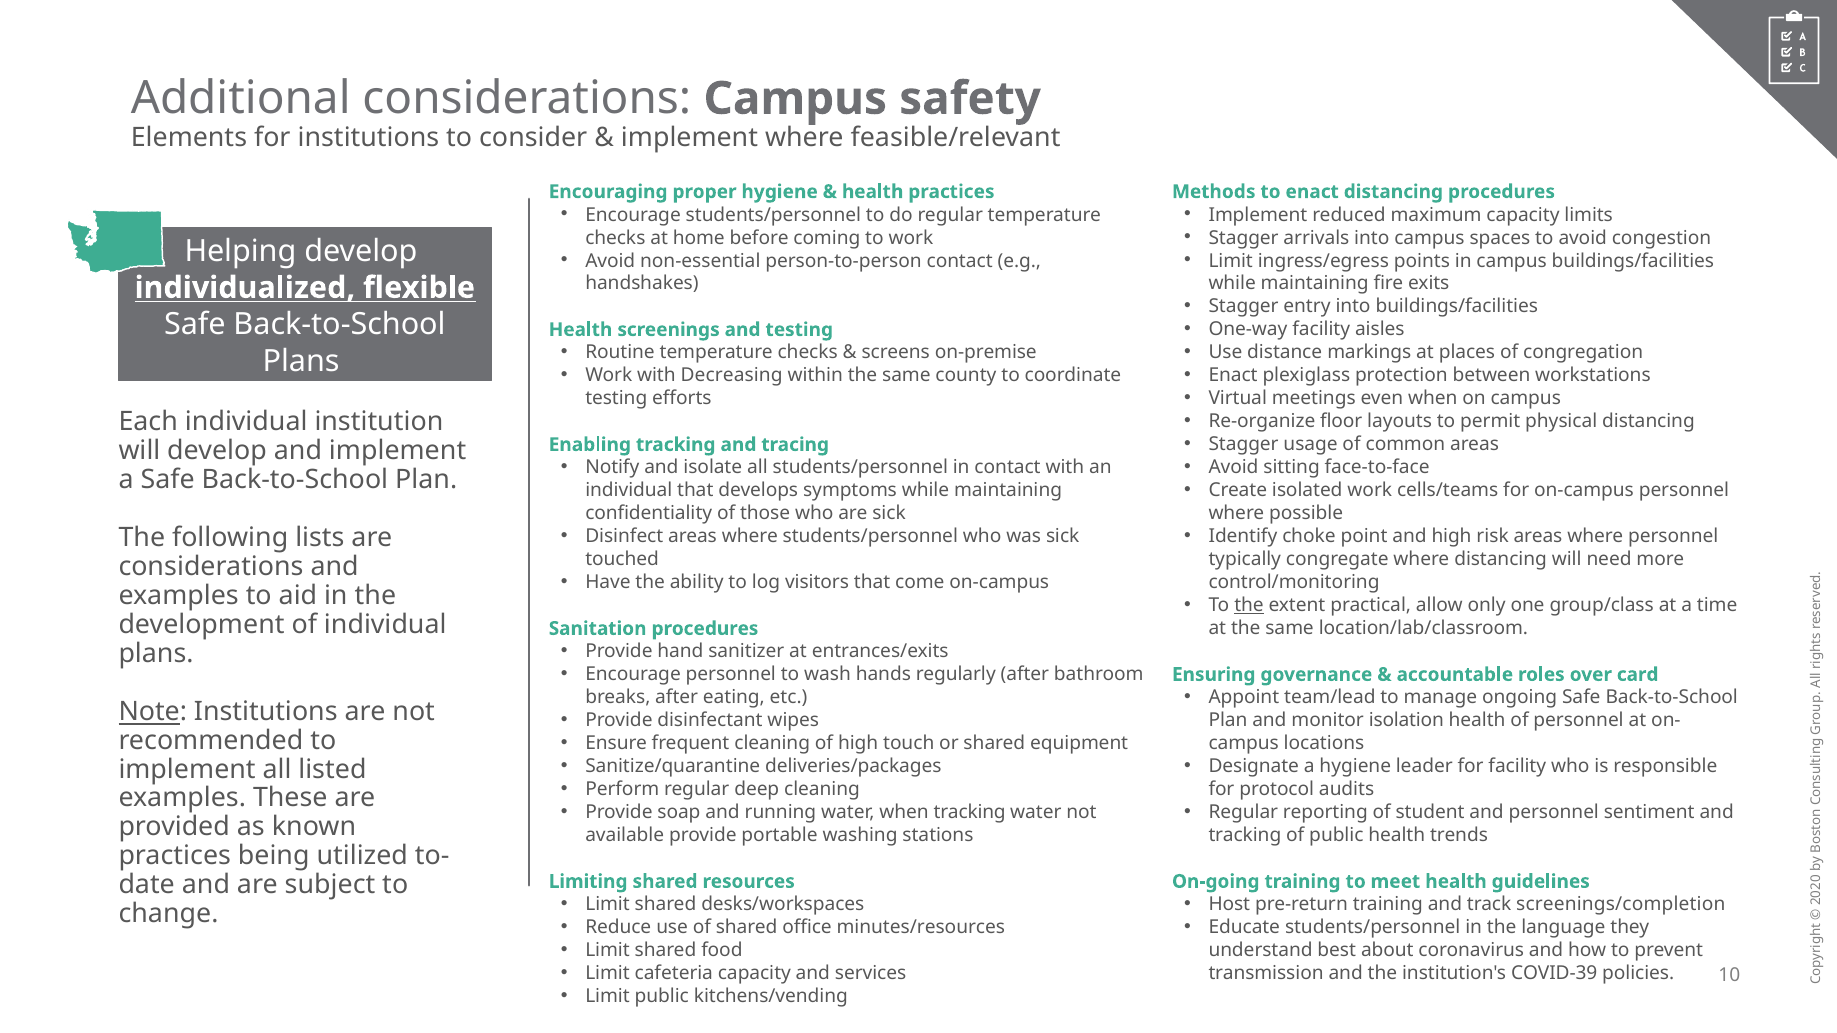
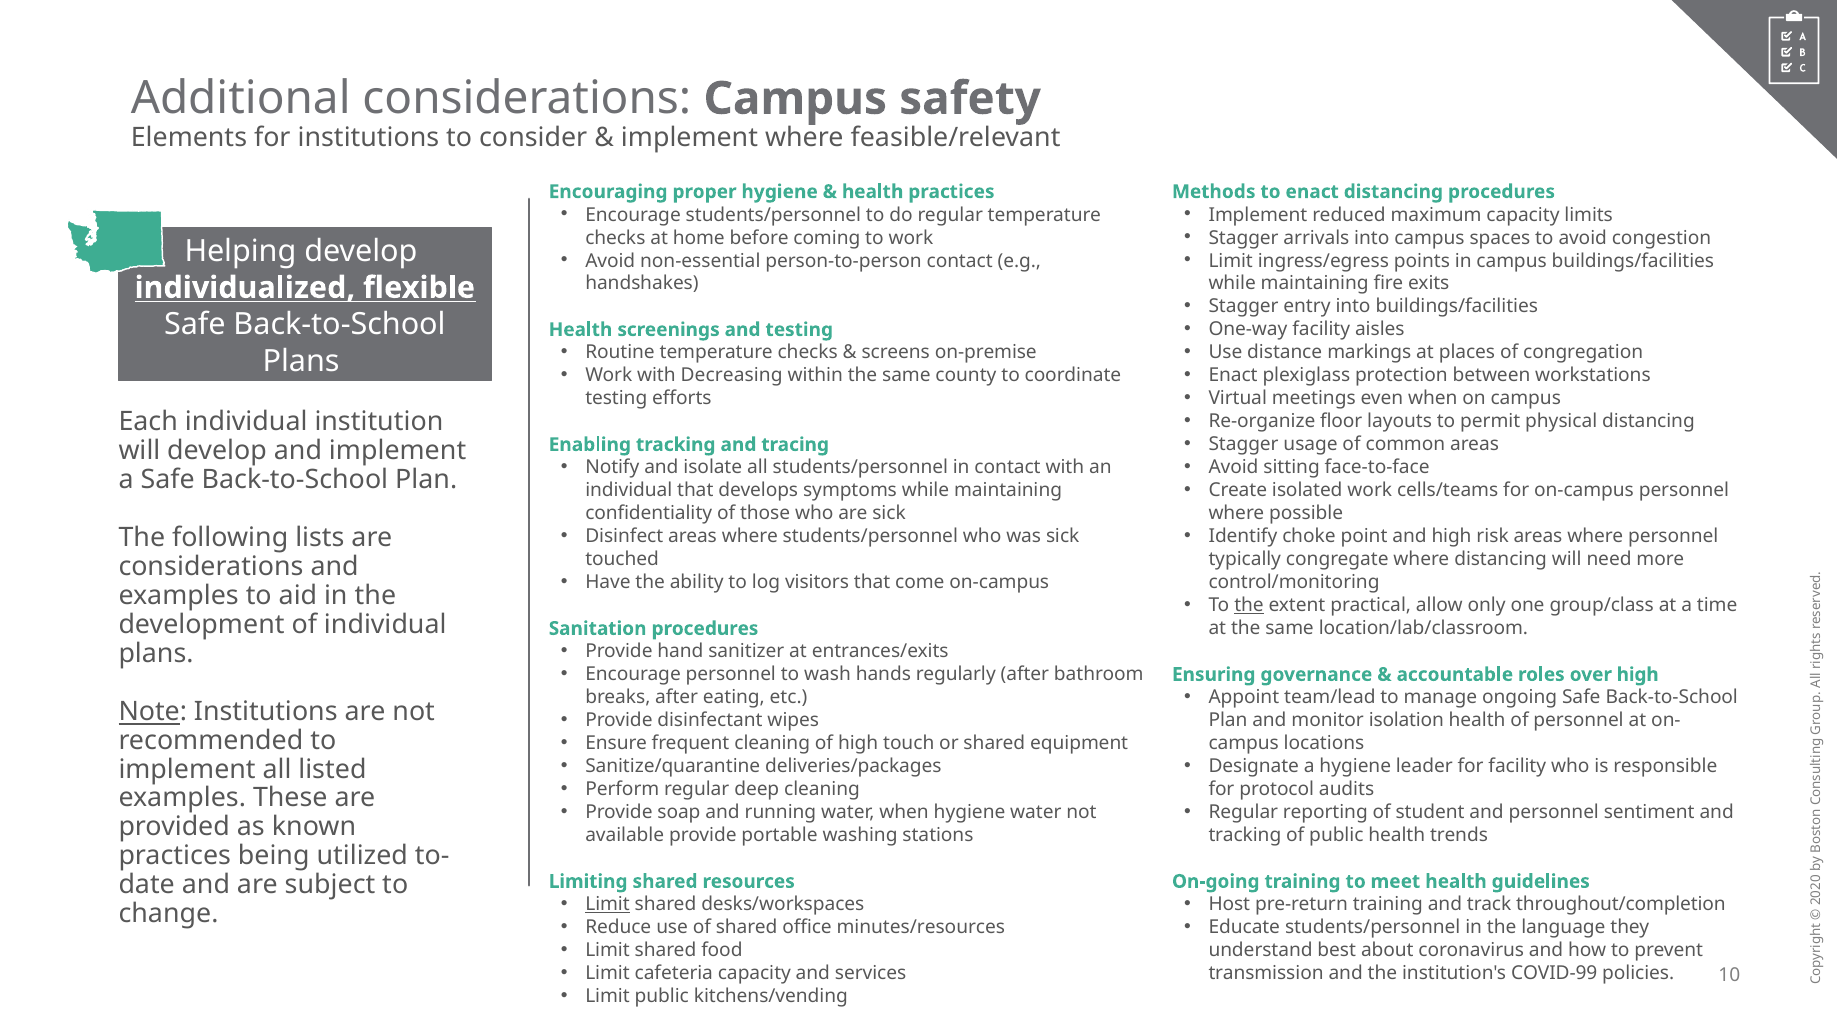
over card: card -> high (1638, 675)
when tracking: tracking -> hygiene (970, 813)
Limit underline: none -> present (608, 905)
screenings/completion: screenings/completion -> throughout/completion (1621, 905)
COVID-39: COVID-39 -> COVID-99 (1554, 974)
